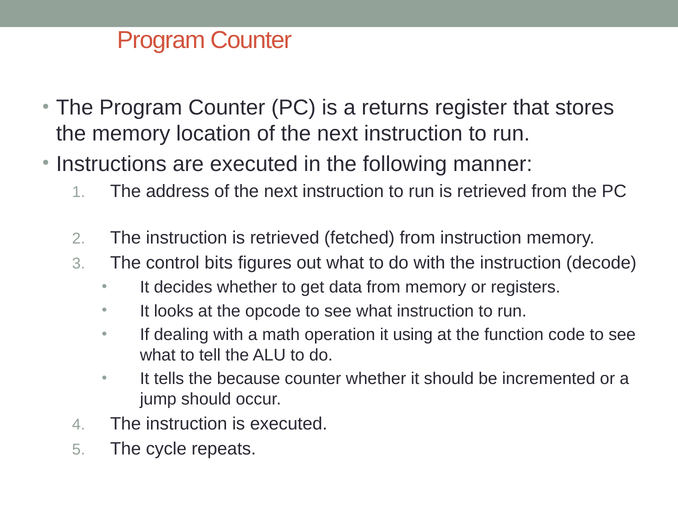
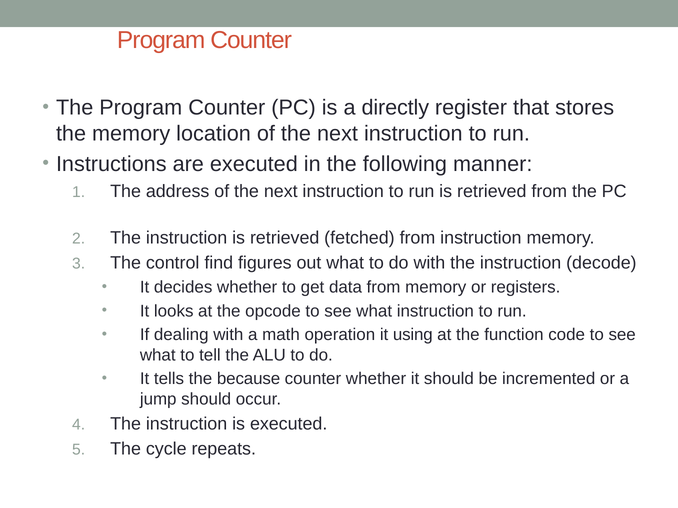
returns: returns -> directly (395, 108)
bits: bits -> find (219, 263)
